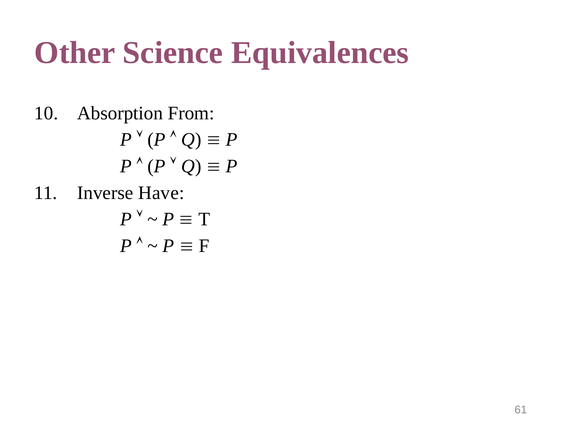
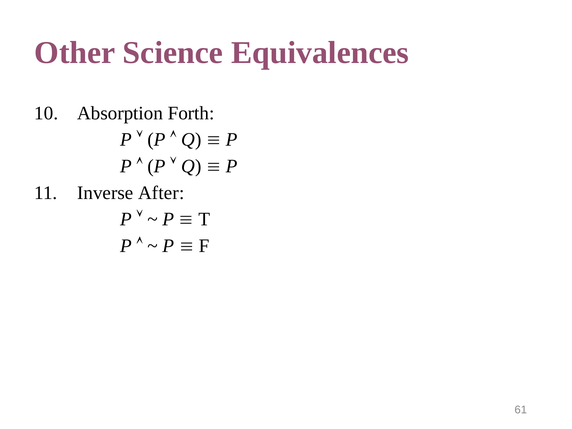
From: From -> Forth (191, 113)
Have: Have -> After (161, 193)
